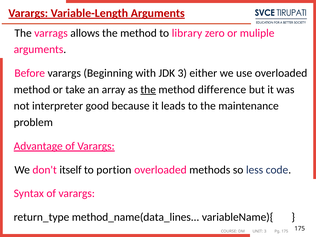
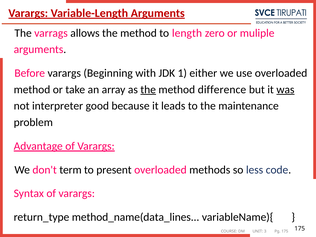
library: library -> length (187, 33)
JDK 3: 3 -> 1 (182, 73)
was underline: none -> present (285, 90)
itself: itself -> term (71, 170)
portion: portion -> present (114, 170)
